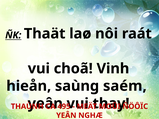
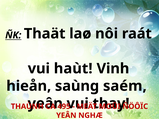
choã: choã -> haùt (73, 69)
